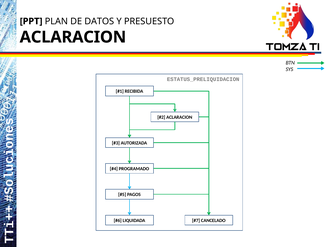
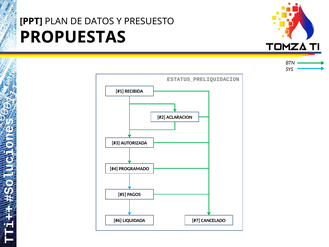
ACLARACION: ACLARACION -> PROPUESTAS (73, 37)
